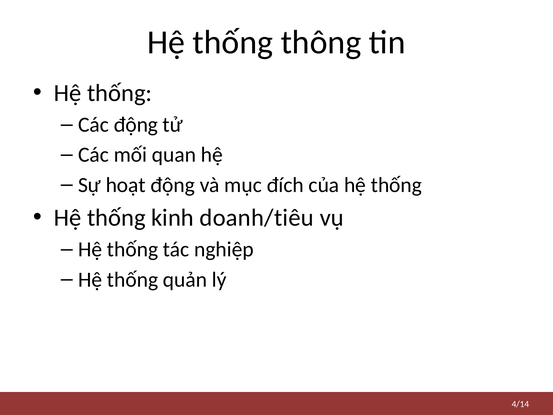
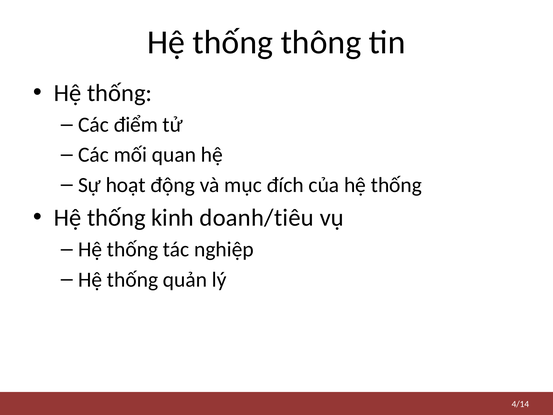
Các động: động -> điểm (136, 125)
